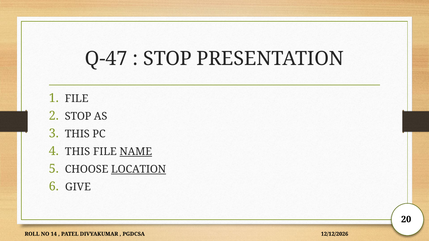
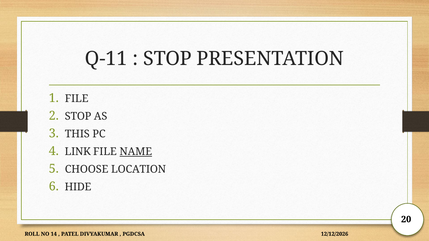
Q-47: Q-47 -> Q-11 (106, 59)
THIS: THIS -> LINK (78, 152)
LOCATION underline: present -> none (139, 170)
GIVE: GIVE -> HIDE (78, 187)
